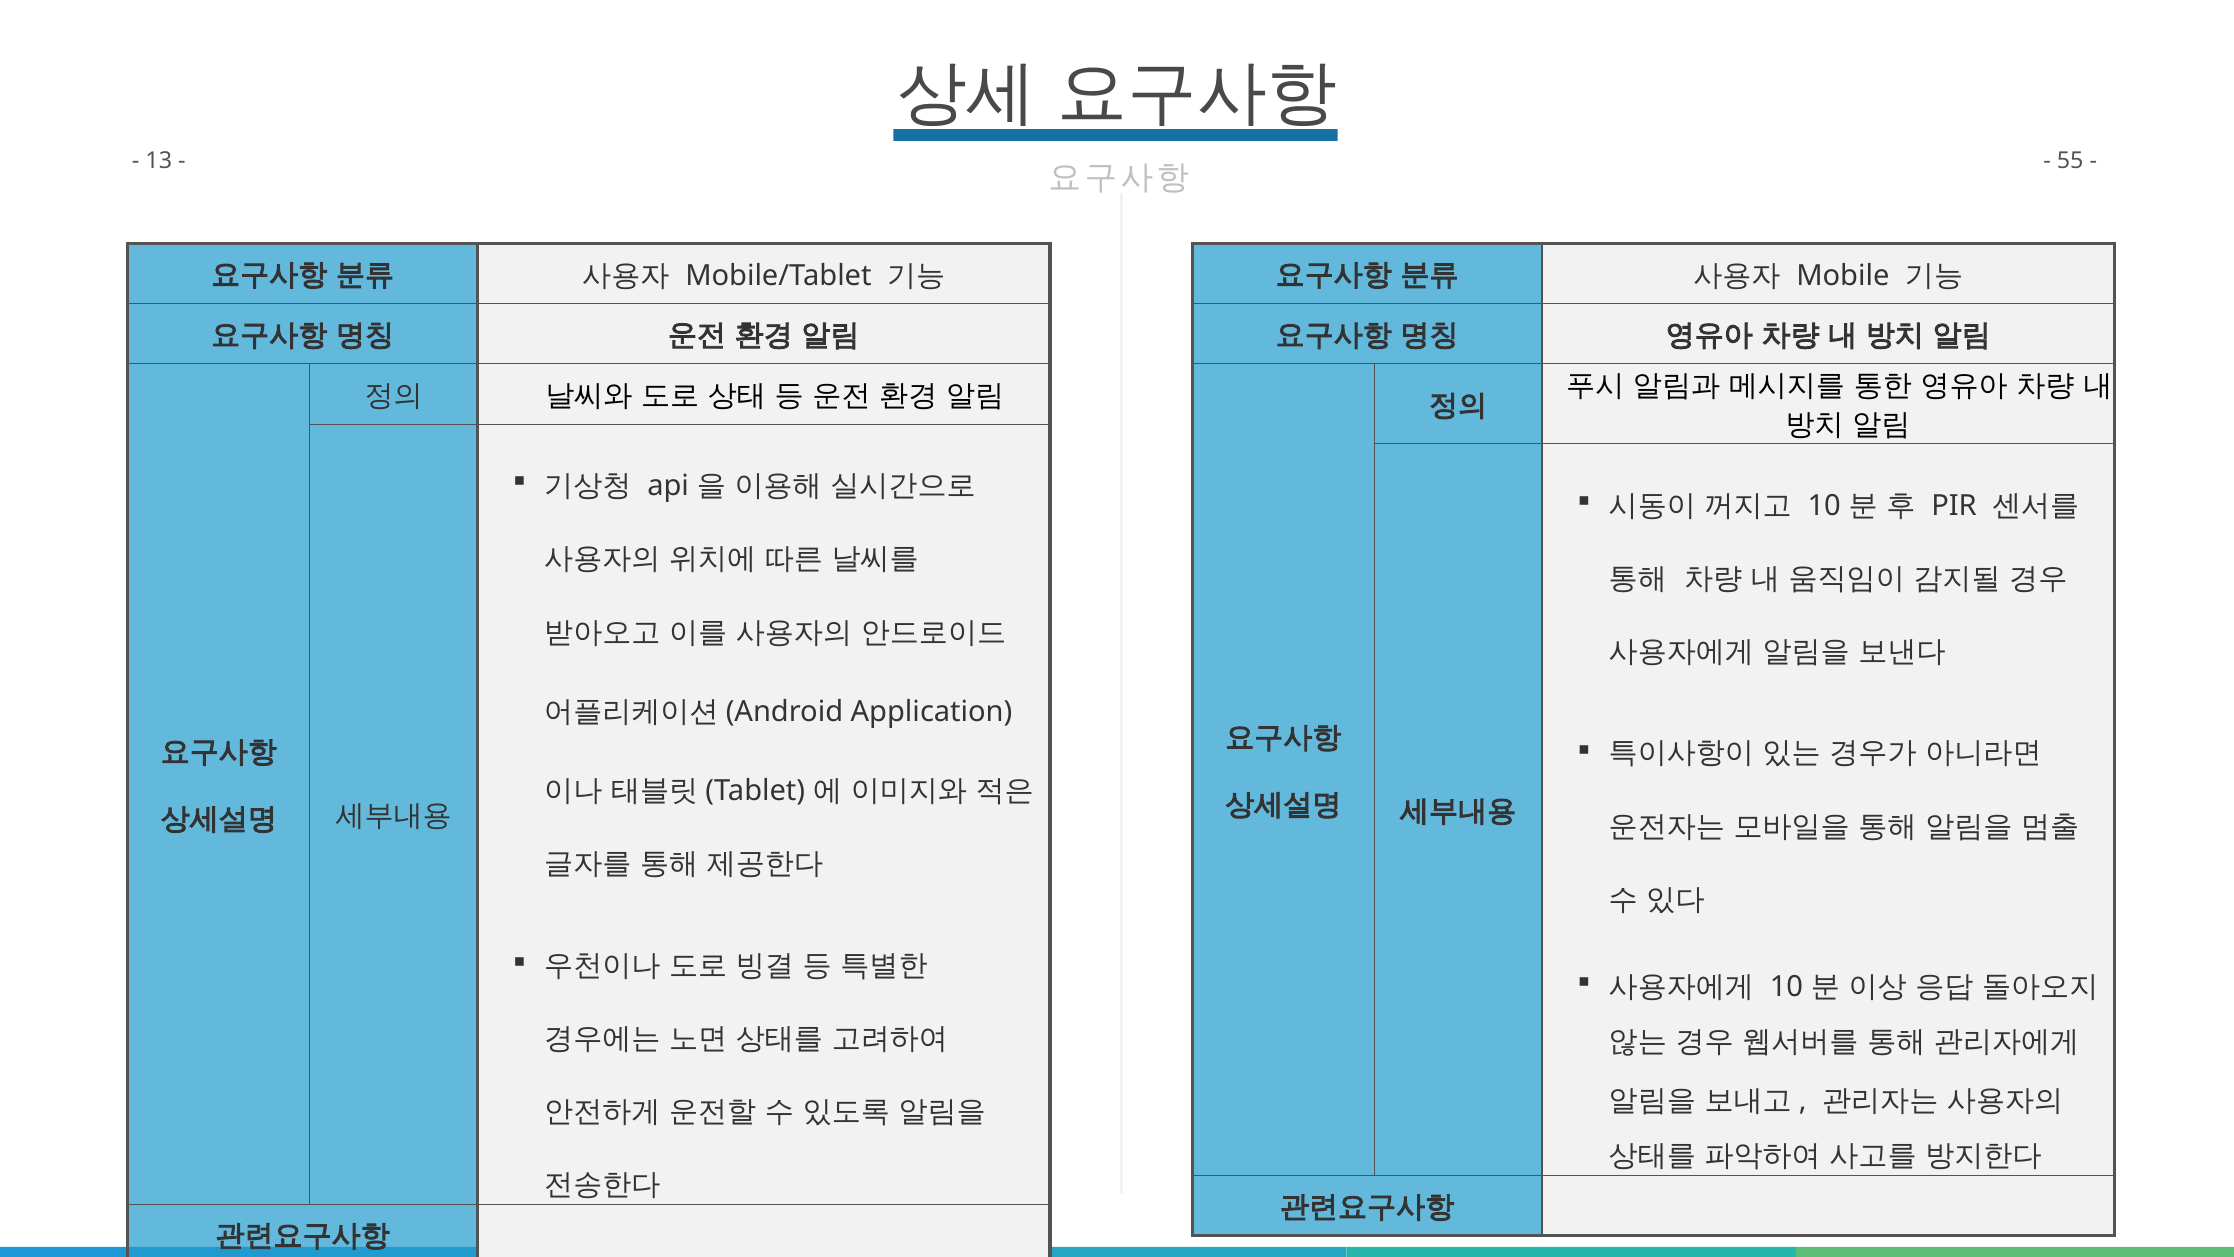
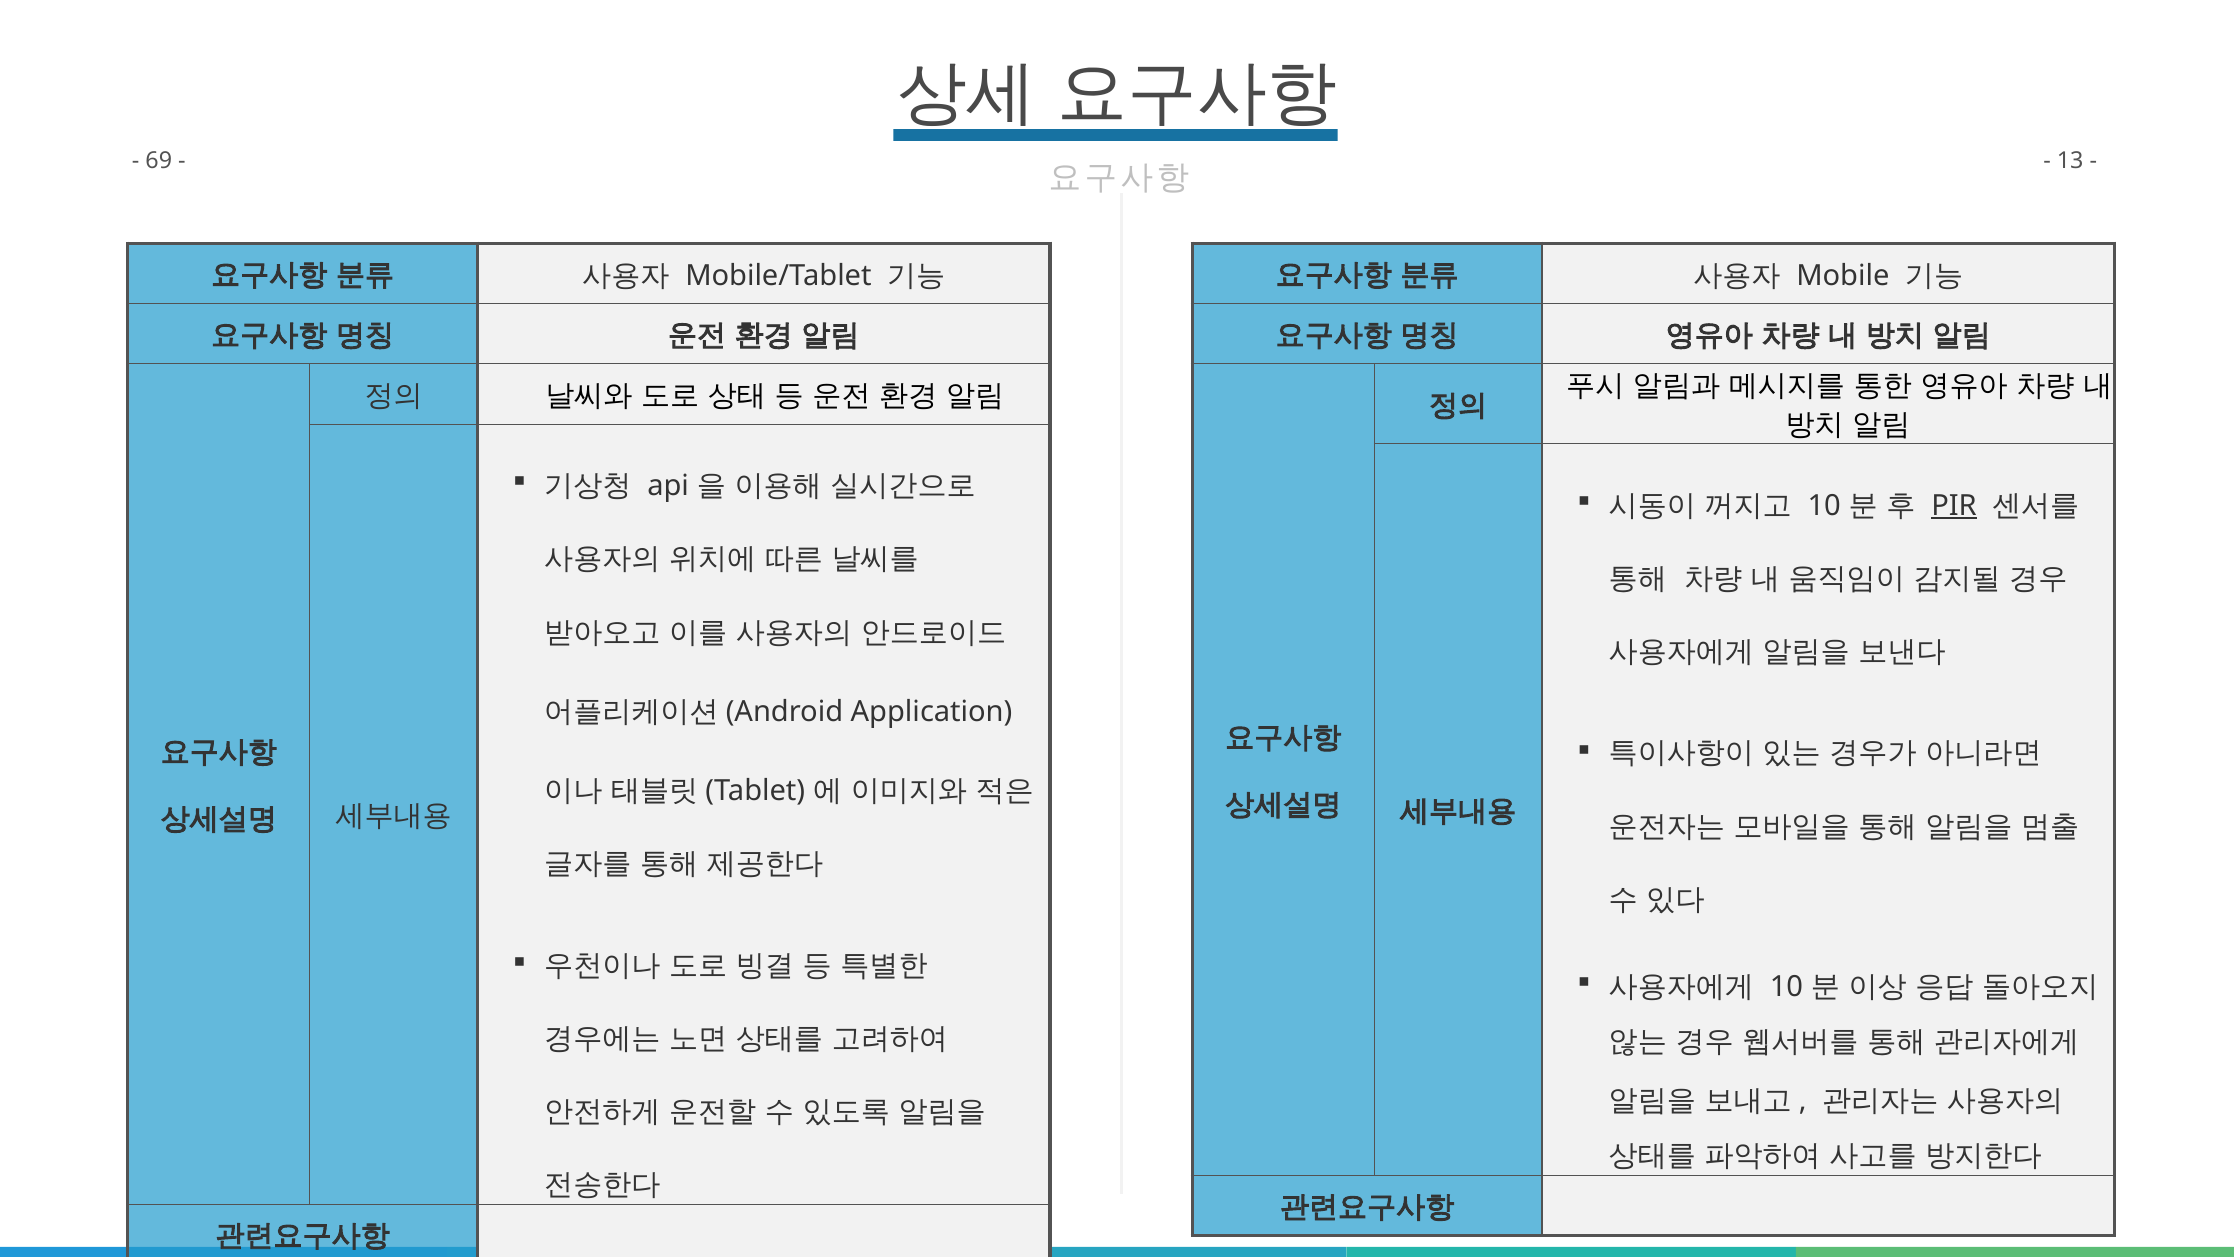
13: 13 -> 69 (159, 161)
55: 55 -> 13 (2070, 161)
PIR underline: none -> present (1954, 506)
